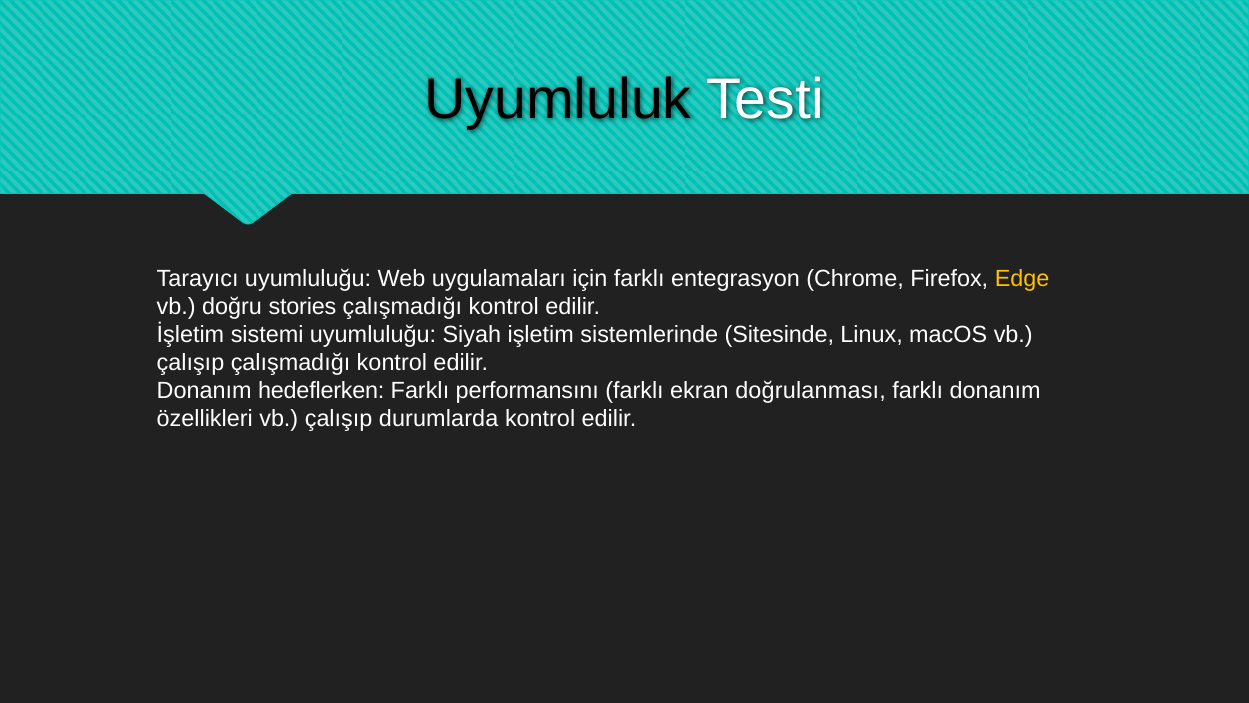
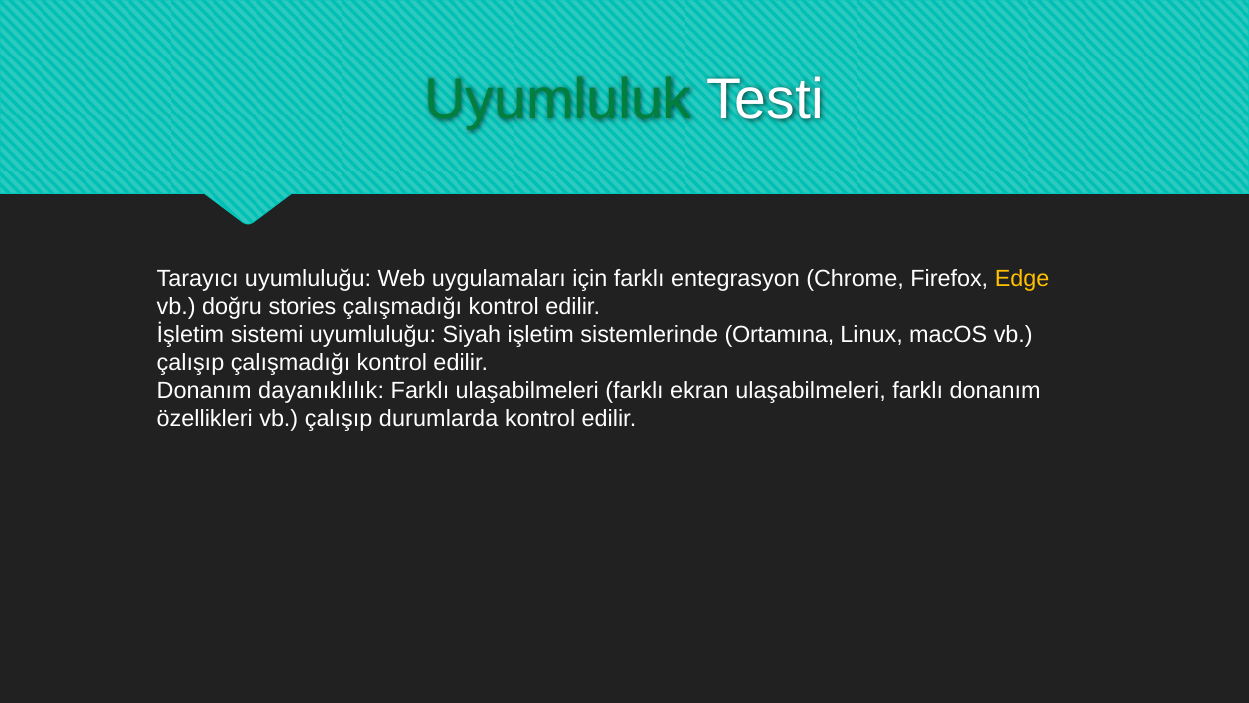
Uyumluluk colour: black -> green (558, 99)
Sitesinde: Sitesinde -> Ortamına (779, 335)
hedeflerken: hedeflerken -> dayanıklılık (321, 391)
Farklı performansını: performansını -> ulaşabilmeleri (527, 391)
ekran doğrulanması: doğrulanması -> ulaşabilmeleri (811, 391)
